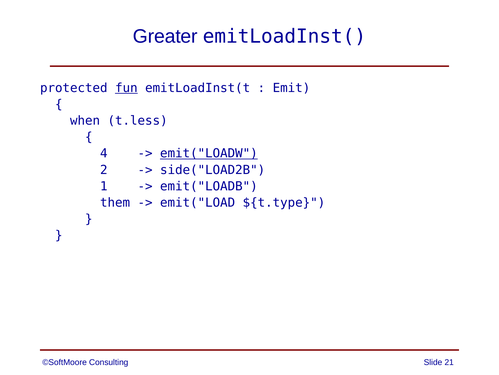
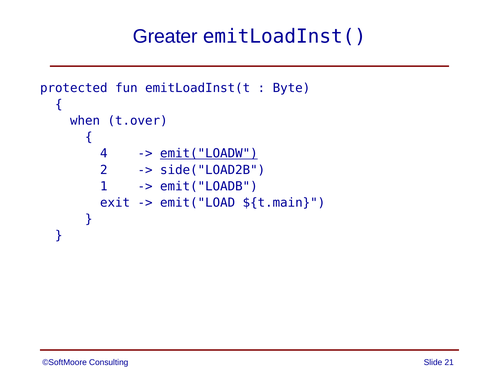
fun underline: present -> none (126, 88)
Emit: Emit -> Byte (291, 88)
t.less: t.less -> t.over (138, 120)
them: them -> exit (115, 202)
${t.type: ${t.type -> ${t.main (284, 202)
